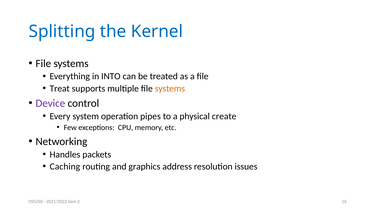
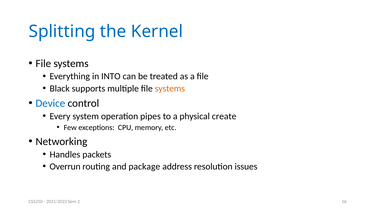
Treat: Treat -> Black (60, 88)
Device colour: purple -> blue (50, 103)
Caching: Caching -> Overrun (65, 166)
graphics: graphics -> package (144, 166)
